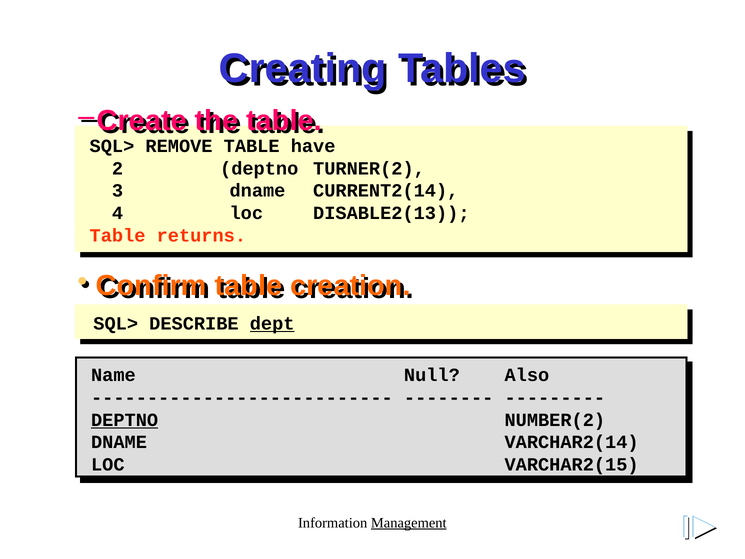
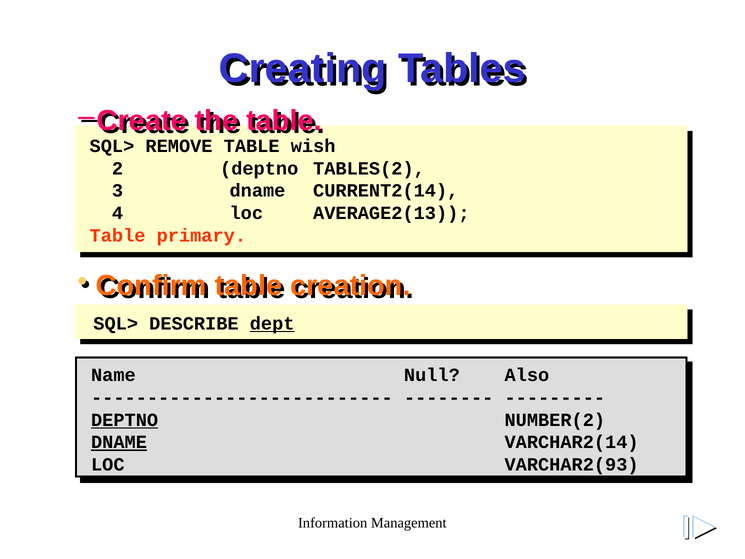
have: have -> wish (313, 146)
TURNER(2: TURNER(2 -> TABLES(2 (369, 168)
DISABLE2(13: DISABLE2(13 -> AVERAGE2(13 (391, 213)
returns: returns -> primary (201, 235)
DNAME underline: none -> present (119, 442)
VARCHAR2(15: VARCHAR2(15 -> VARCHAR2(93 (572, 464)
Management underline: present -> none (409, 523)
